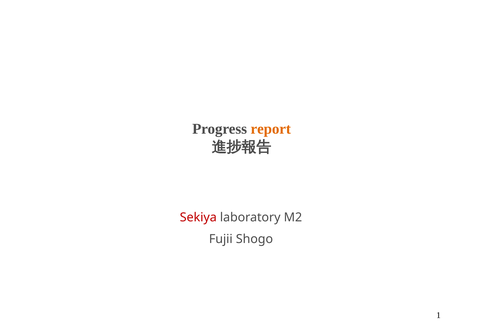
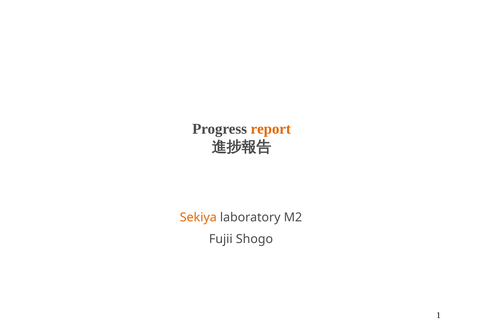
Sekiya colour: red -> orange (198, 217)
